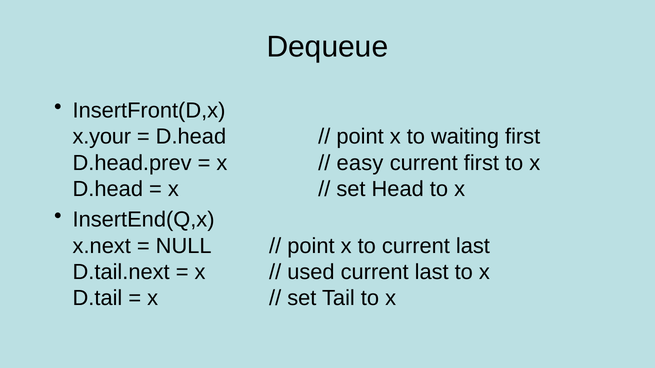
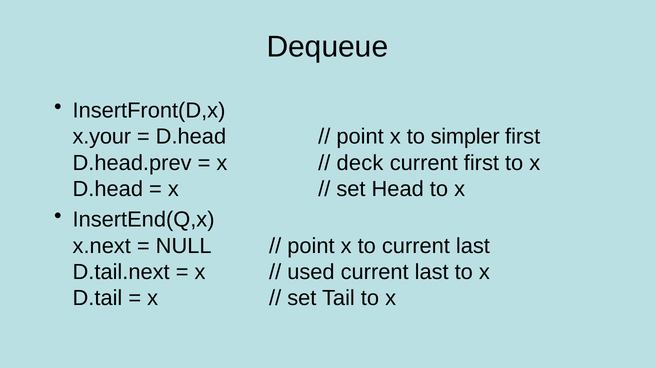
waiting: waiting -> simpler (465, 137)
easy: easy -> deck (360, 163)
